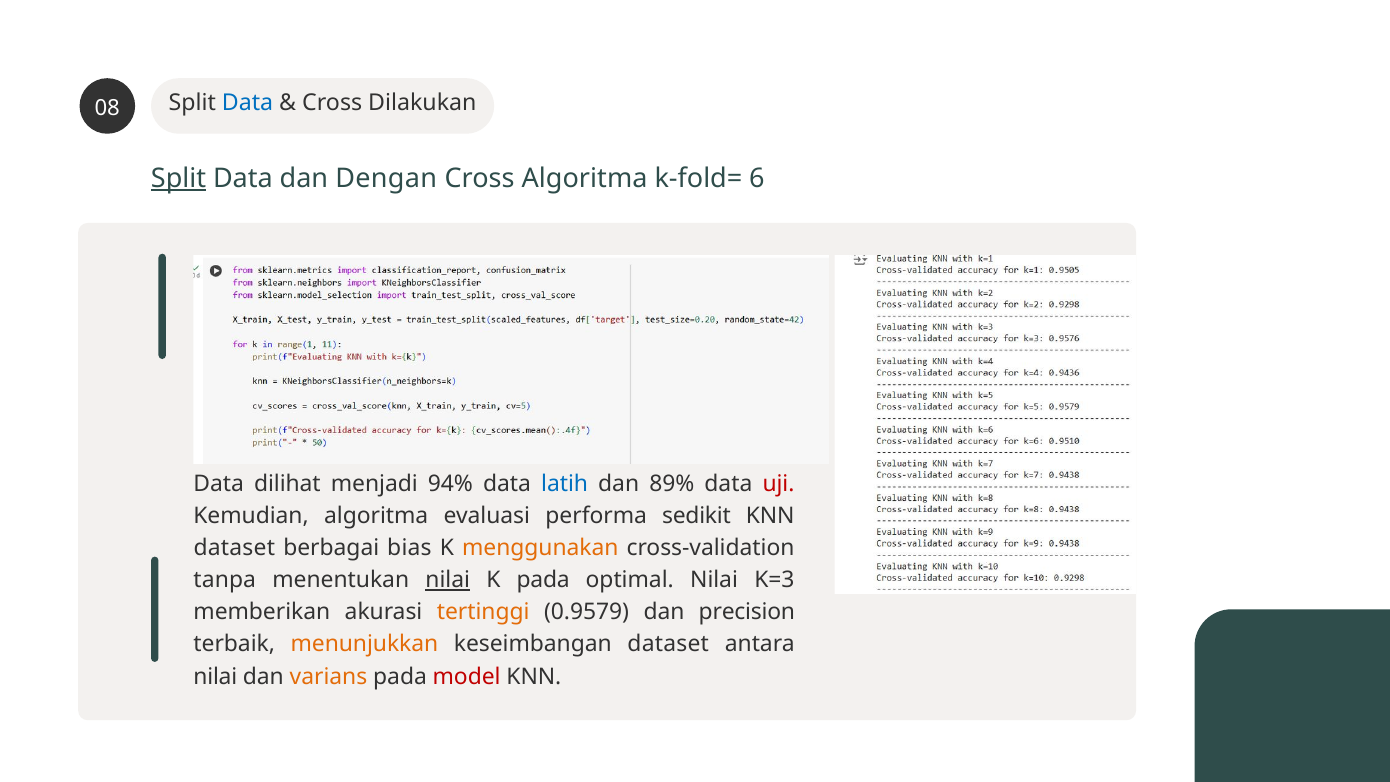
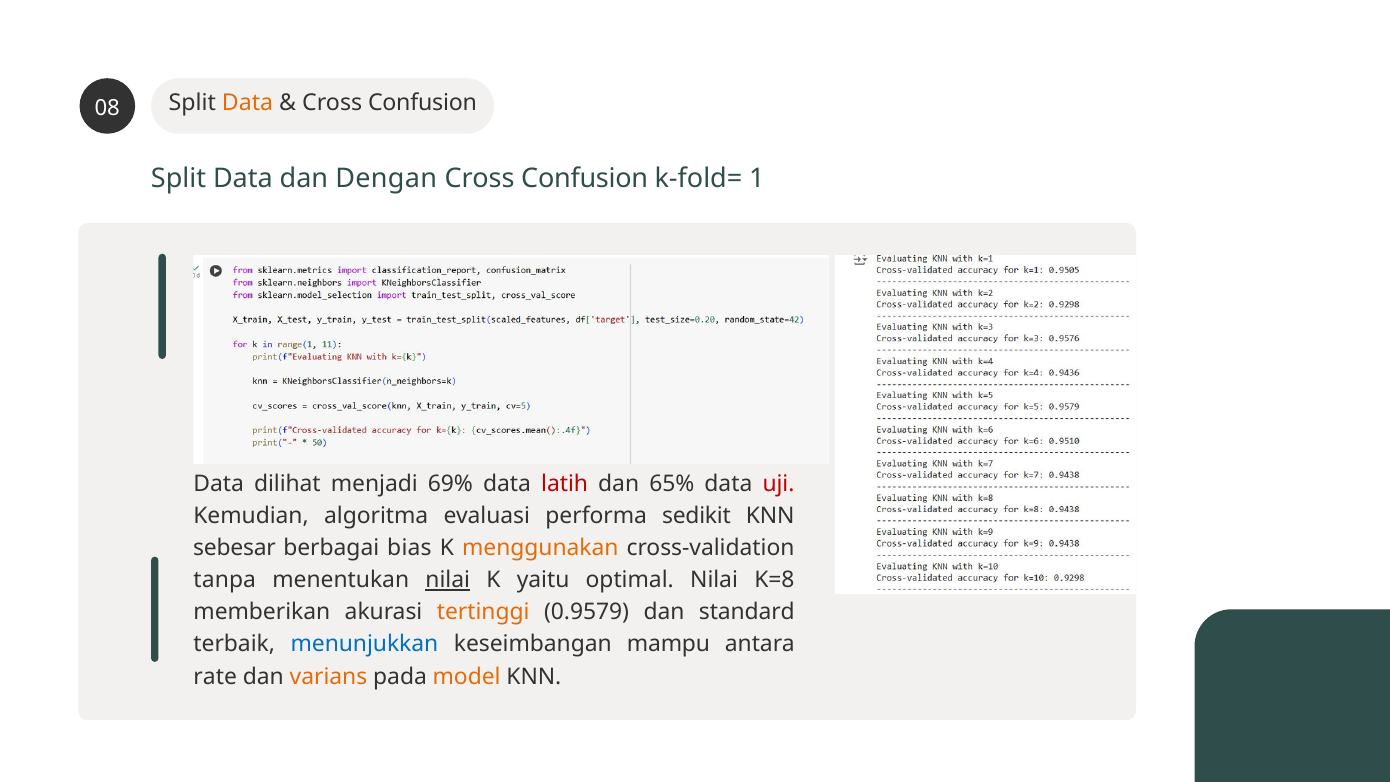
Data colour: blue -> orange (248, 103)
Dilakukan: Dilakukan -> Confusion (422, 103)
Split underline: present -> none (179, 178)
Algoritma: Algoritma -> Confusion (585, 178)
6: 6 -> 1 (757, 178)
94%: 94% -> 69% (450, 484)
latih colour: blue -> red (565, 484)
89%: 89% -> 65% (672, 484)
dataset: dataset -> sebesar (234, 548)
K pada: pada -> yaitu (543, 580)
K=3: K=3 -> K=8 (774, 580)
precision: precision -> standard (747, 612)
menunjukkan colour: orange -> blue (364, 644)
keseimbangan dataset: dataset -> mampu (668, 644)
nilai: nilai -> rate (215, 676)
model colour: red -> orange (467, 676)
